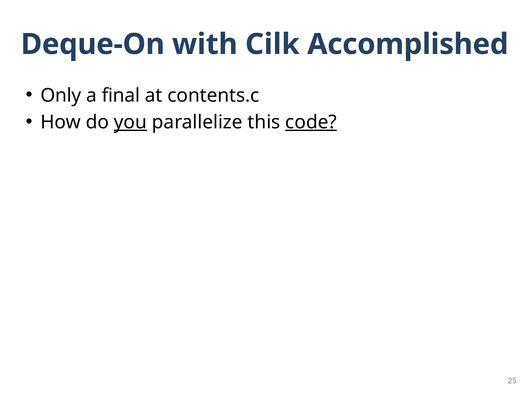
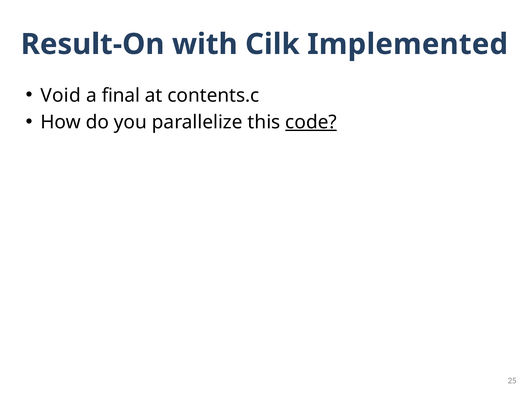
Deque-On: Deque-On -> Result-On (93, 44)
Accomplished: Accomplished -> Implemented (408, 44)
Only: Only -> Void (61, 95)
you underline: present -> none (130, 122)
